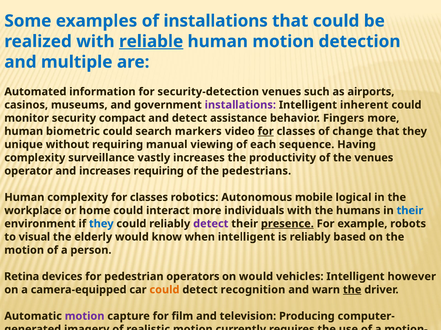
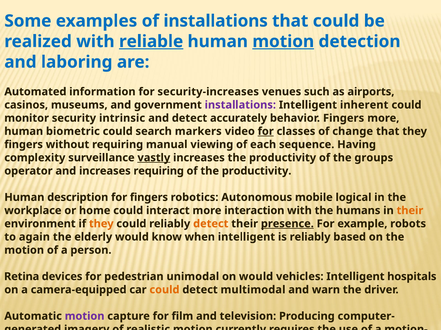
motion underline: none -> present (283, 42)
multiple: multiple -> laboring (77, 62)
security-detection: security-detection -> security-increases (208, 92)
compact: compact -> intrinsic (122, 118)
assistance: assistance -> accurately (239, 118)
unique: unique -> fingers (24, 145)
vastly underline: none -> present (154, 158)
the venues: venues -> groups (374, 158)
of the pedestrians: pedestrians -> productivity (257, 171)
Human complexity: complexity -> description (78, 198)
classes: classes -> fingers (149, 198)
individuals: individuals -> interaction (254, 211)
their colour: blue -> orange (410, 211)
they colour: blue -> orange (101, 224)
detect colour: purple -> orange (211, 224)
to visual: visual -> again (34, 237)
operators: operators -> unimodal (193, 277)
however: however -> hospitals (412, 277)
recognition: recognition -> multimodal (253, 290)
the underline: present -> none (352, 290)
